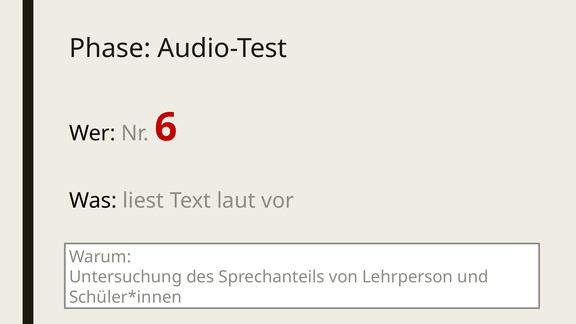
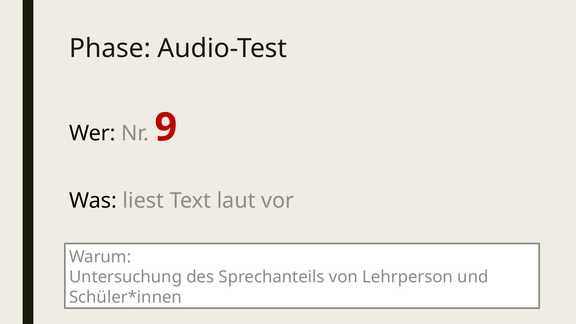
6: 6 -> 9 (166, 127)
